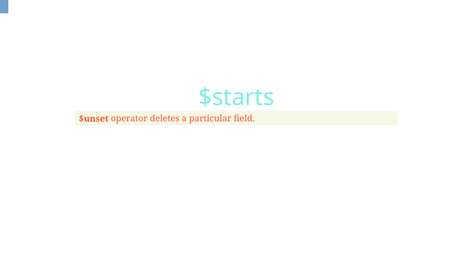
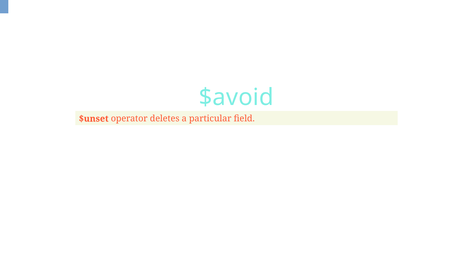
$starts: $starts -> $avoid (236, 97)
